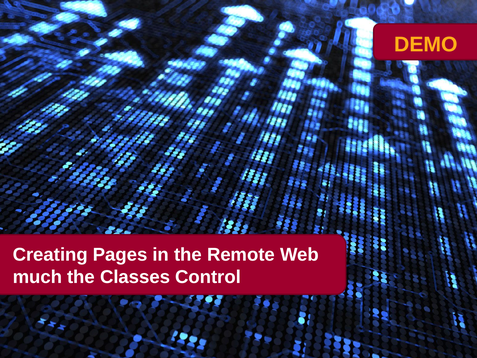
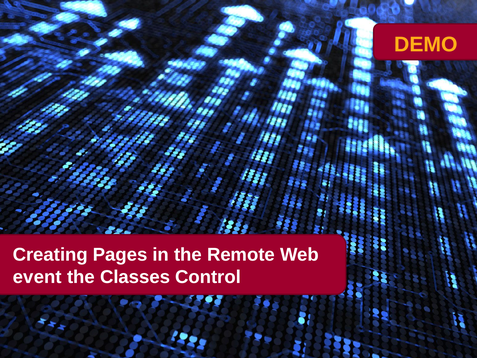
much: much -> event (37, 277)
